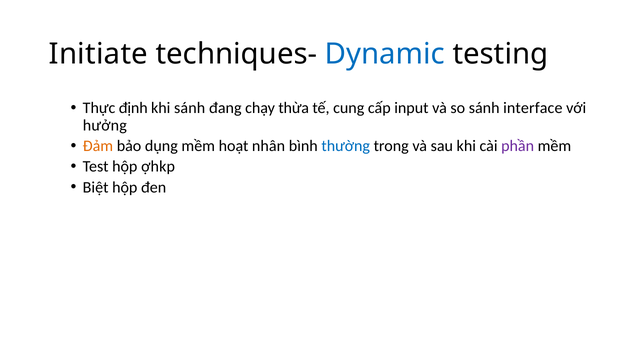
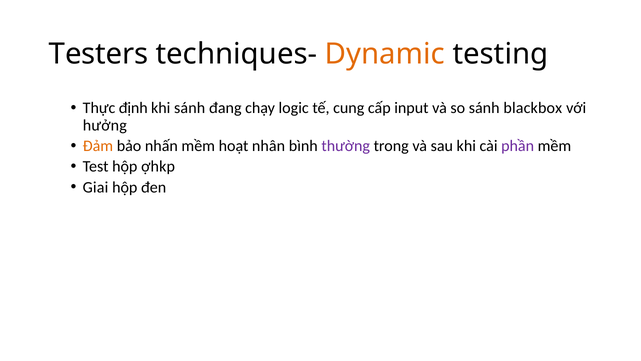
Initiate: Initiate -> Testers (99, 54)
Dynamic colour: blue -> orange (385, 54)
thừa: thừa -> logic (294, 108)
interface: interface -> blackbox (533, 108)
dụng: dụng -> nhấn (161, 146)
thường colour: blue -> purple (346, 146)
Biệt: Biệt -> Giai (96, 187)
